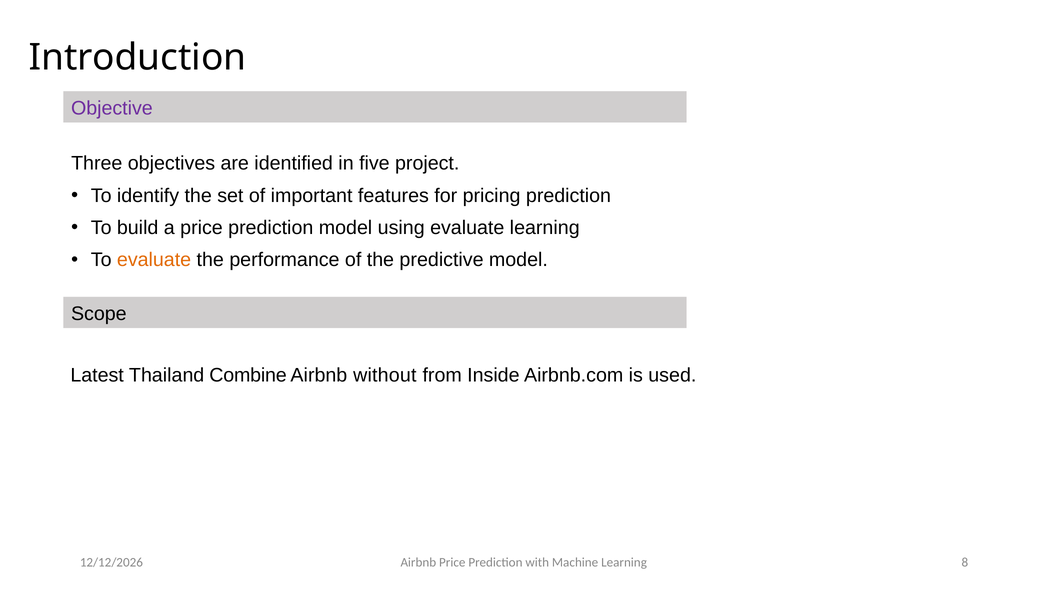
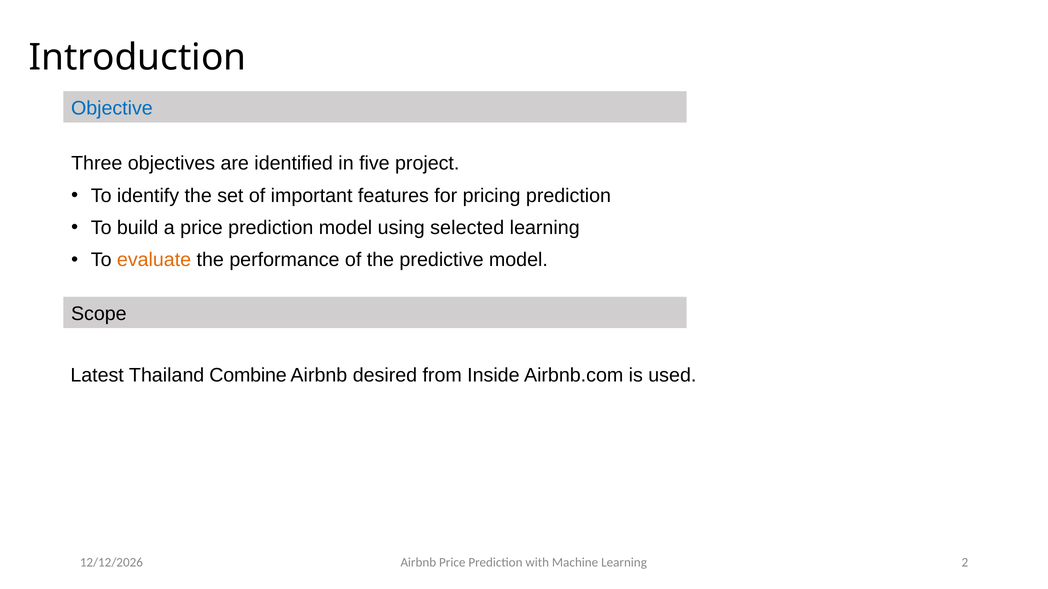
Objective colour: purple -> blue (112, 108)
using evaluate: evaluate -> selected (467, 228)
without: without -> desired (385, 376)
8: 8 -> 2 (965, 563)
